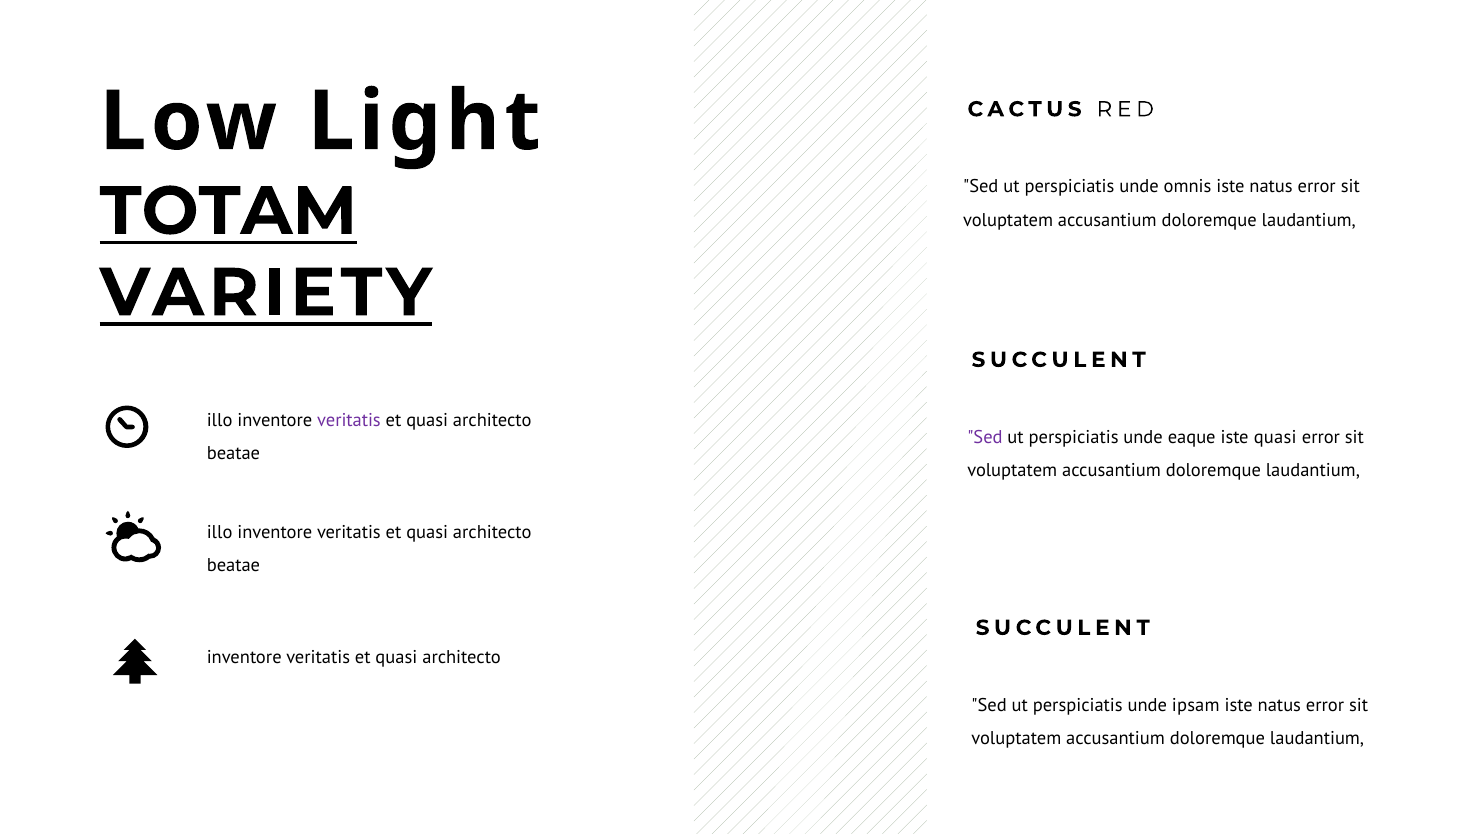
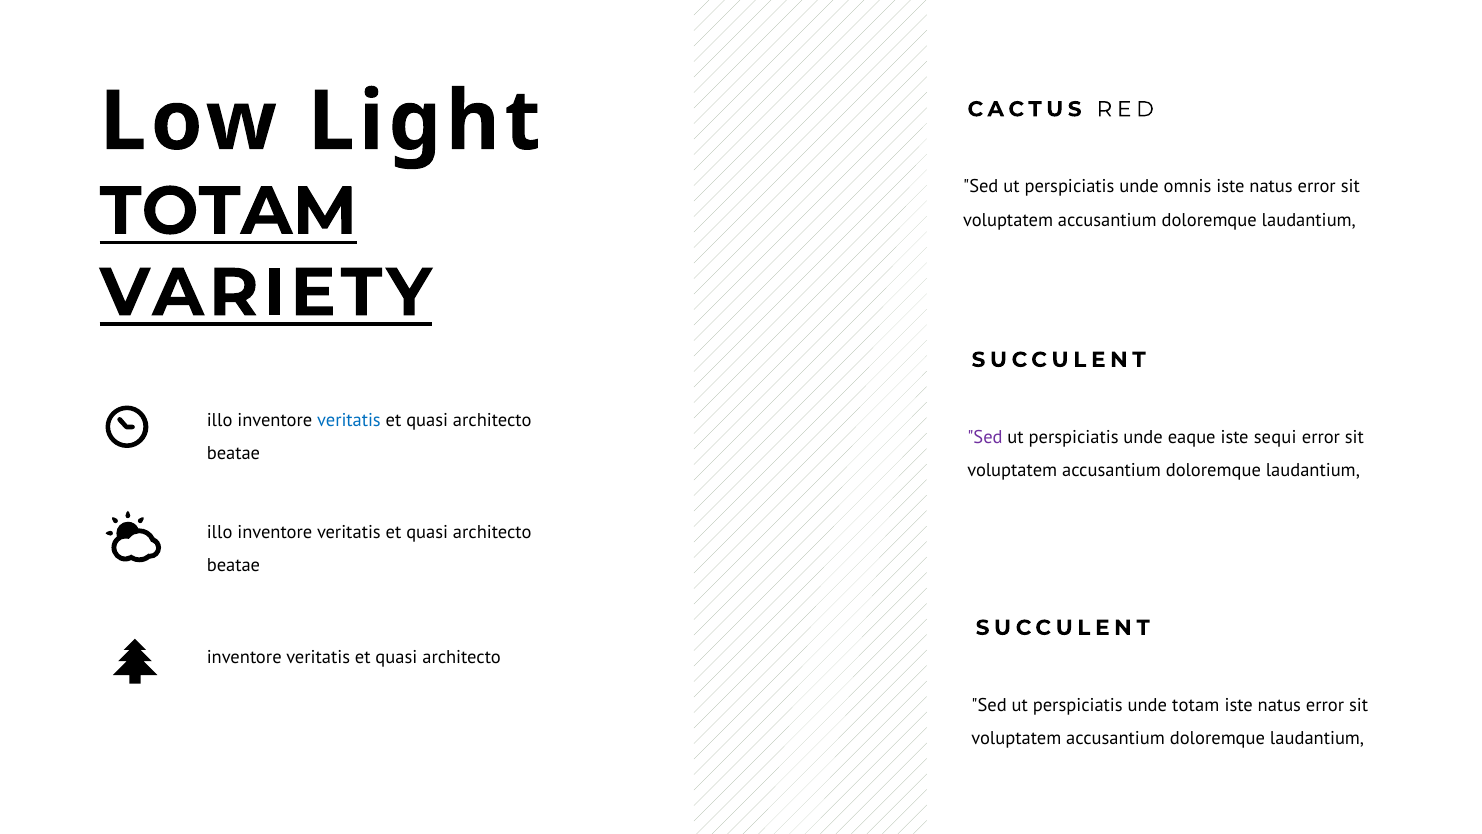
veritatis colour: purple -> blue (349, 420)
iste quasi: quasi -> sequi (1275, 437)
unde ipsam: ipsam -> totam (1196, 705)
